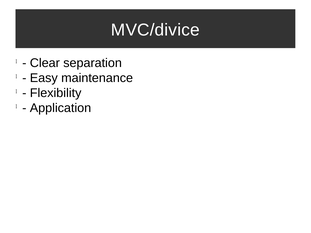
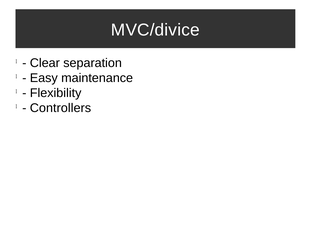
Application: Application -> Controllers (60, 108)
